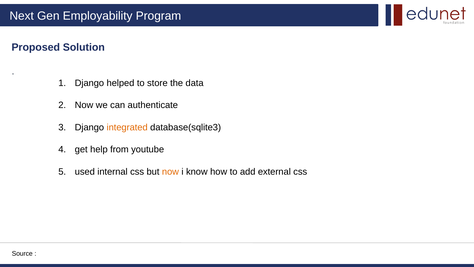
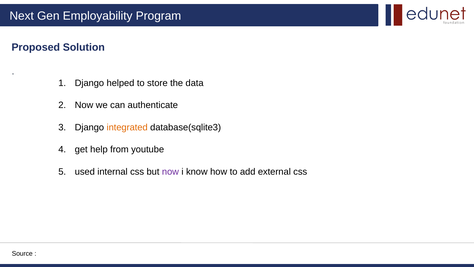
now colour: orange -> purple (170, 172)
